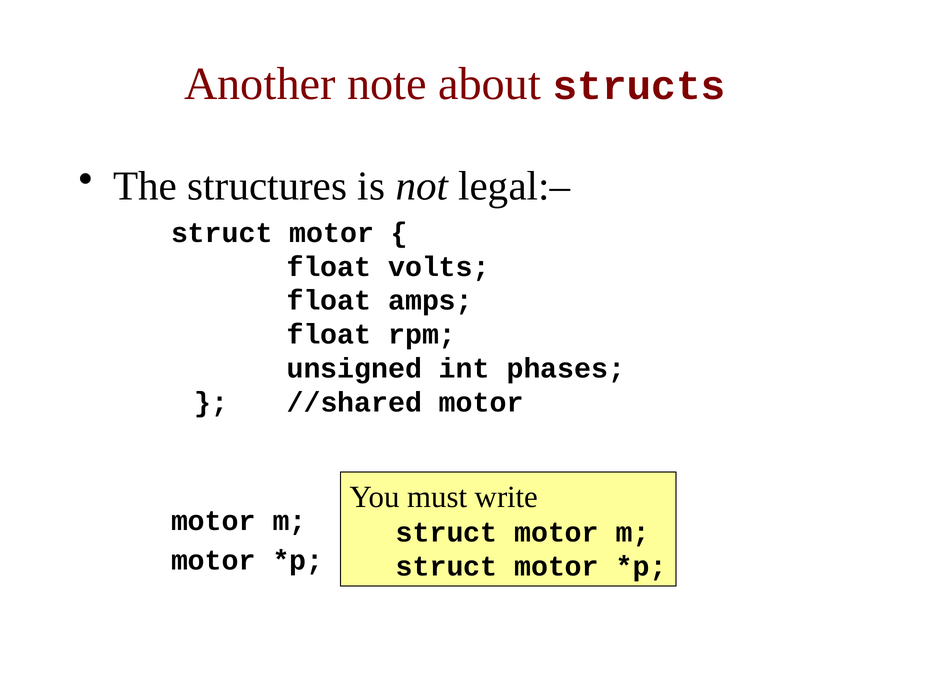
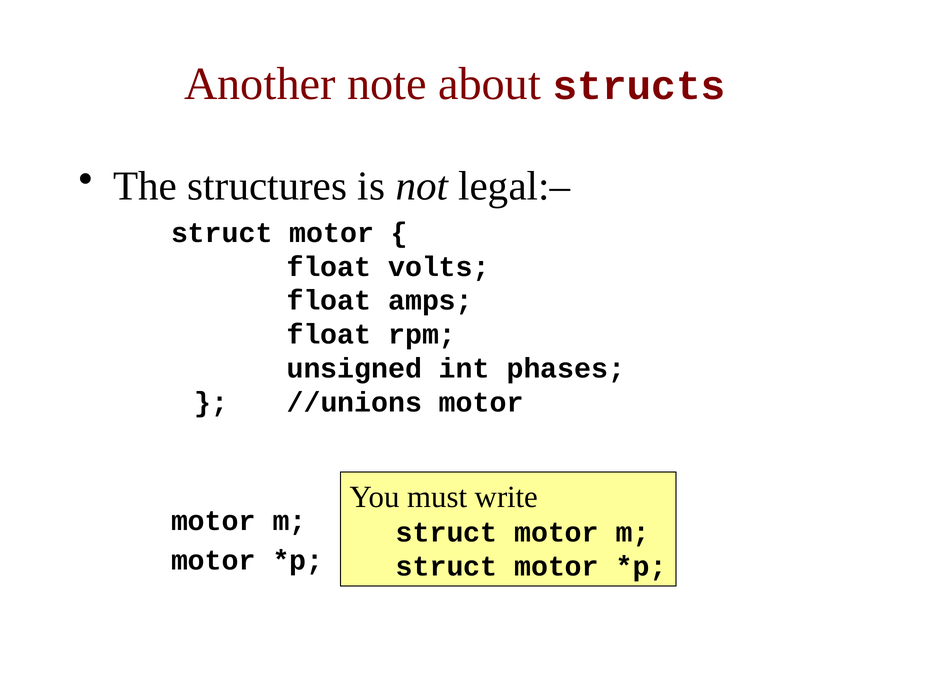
//shared: //shared -> //unions (354, 402)
